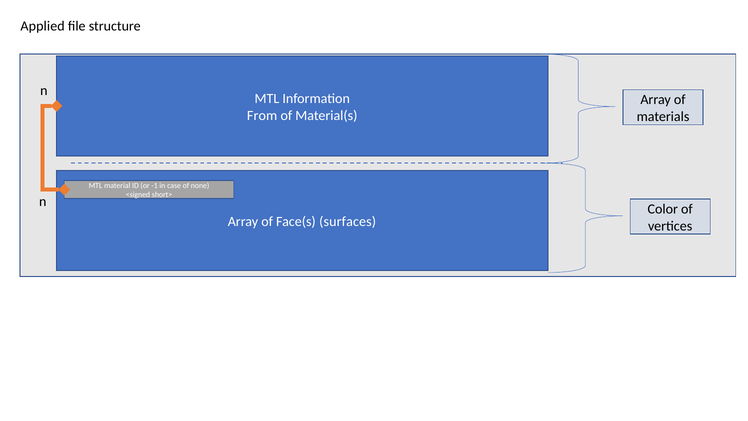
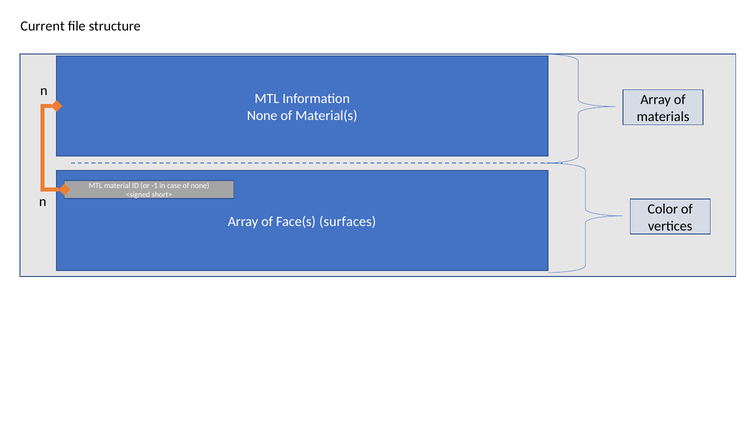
Applied: Applied -> Current (43, 26)
From: From -> None (262, 115)
